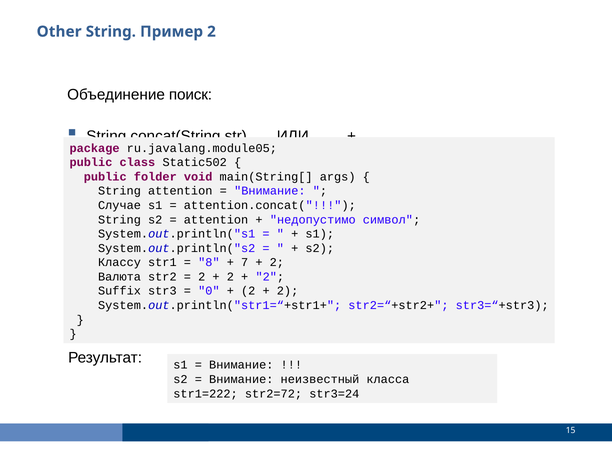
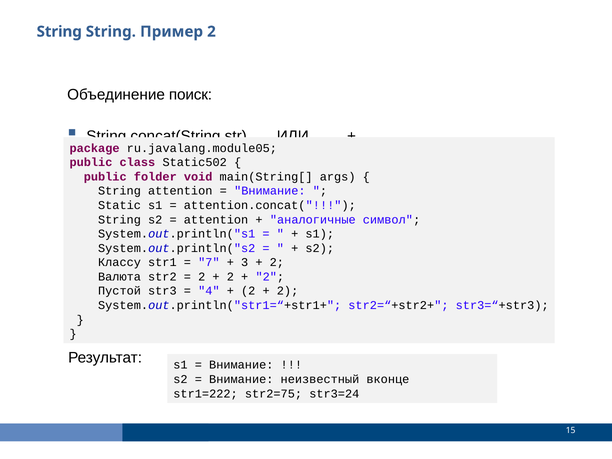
Other: Other -> String (59, 32)
Случае: Случае -> Static (120, 205)
недопустимо: недопустимо -> аналогичные (313, 220)
8: 8 -> 7 (209, 262)
7: 7 -> 3 (245, 262)
Suffix: Suffix -> Пустой (120, 291)
0: 0 -> 4 (209, 291)
класса: класса -> вконце (388, 379)
str2=72: str2=72 -> str2=75 (273, 394)
